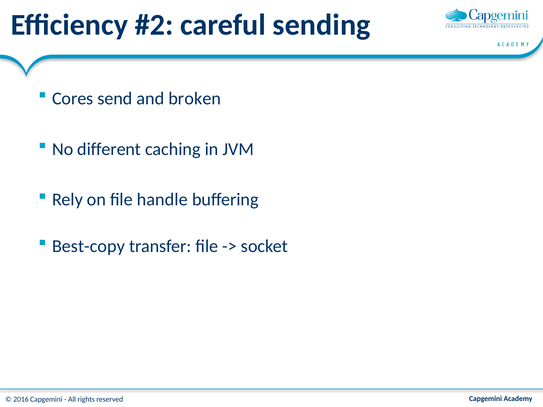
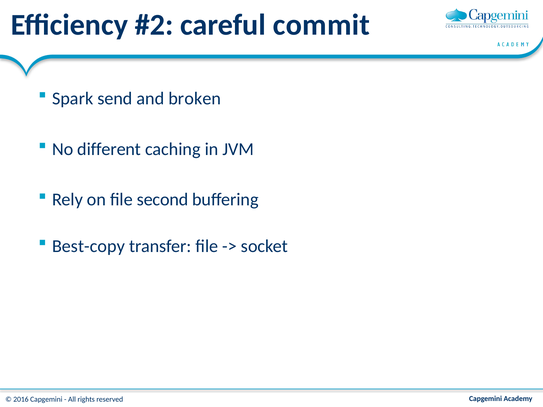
sending: sending -> commit (322, 25)
Cores: Cores -> Spark (73, 98)
handle: handle -> second (163, 200)
